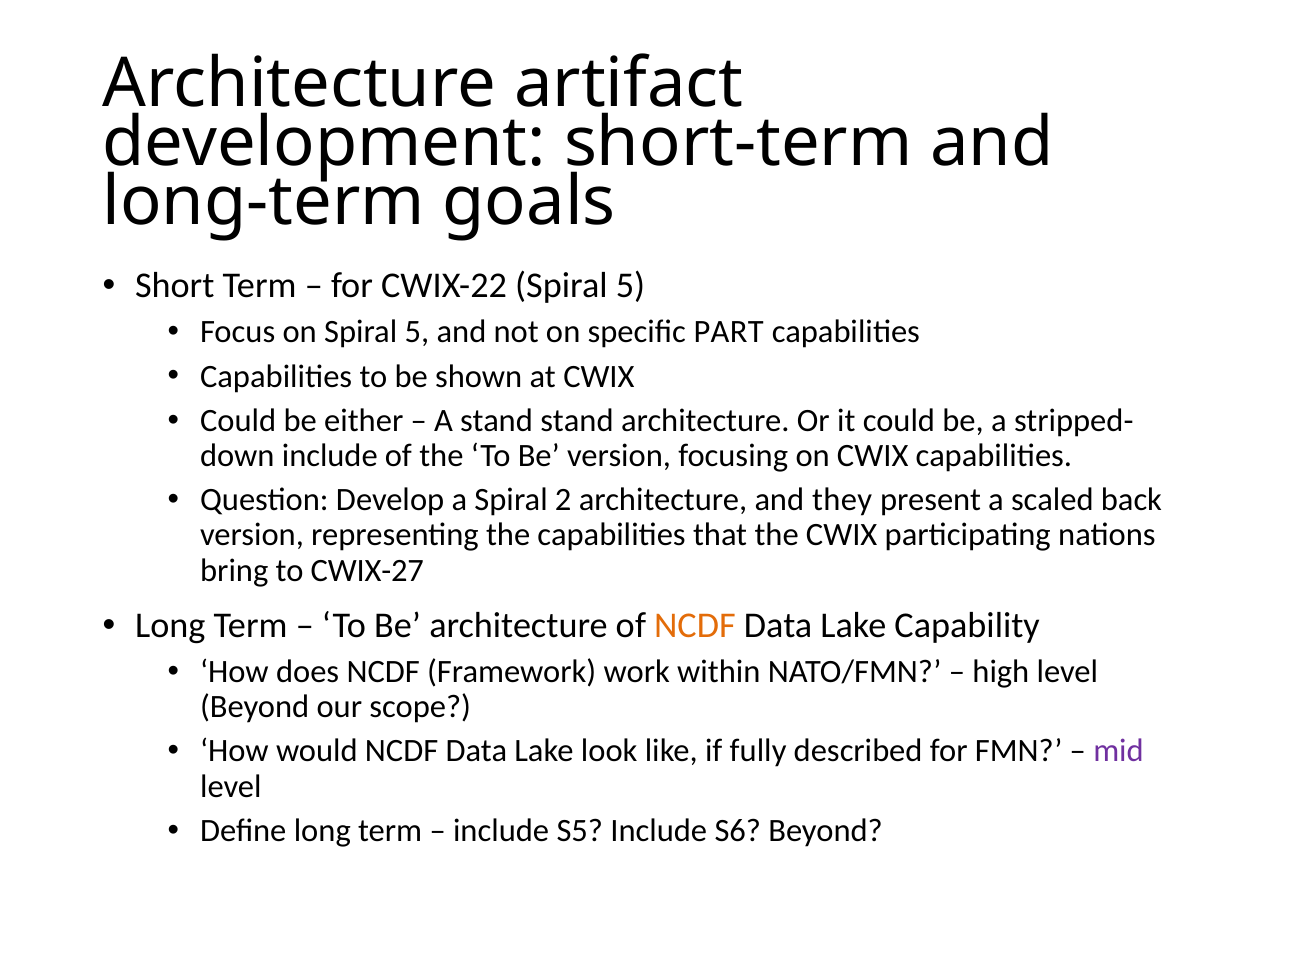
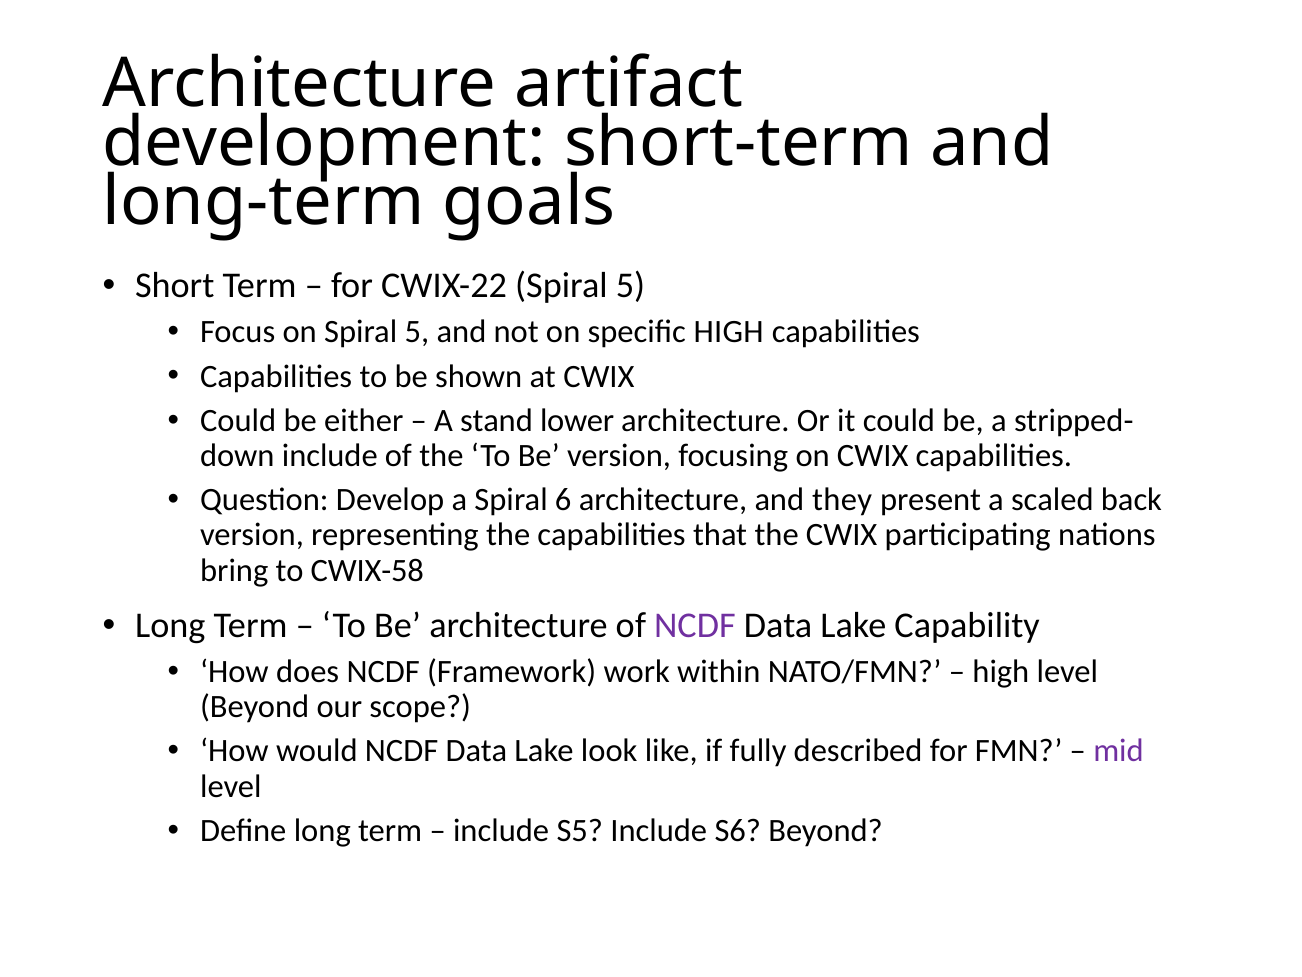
specific PART: PART -> HIGH (729, 332)
stand stand: stand -> lower (577, 420)
2: 2 -> 6 (563, 500)
CWIX-27: CWIX-27 -> CWIX-58 (367, 570)
NCDF colour: orange -> purple (695, 625)
